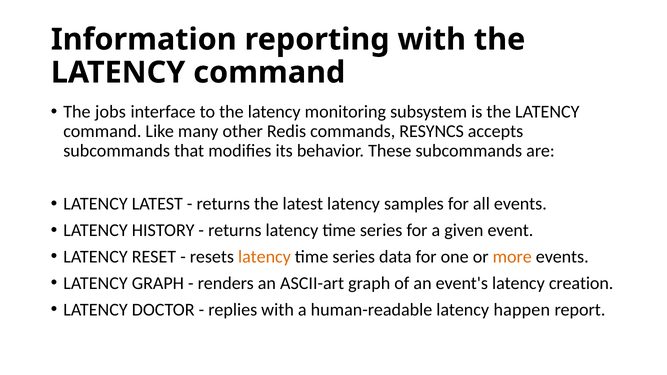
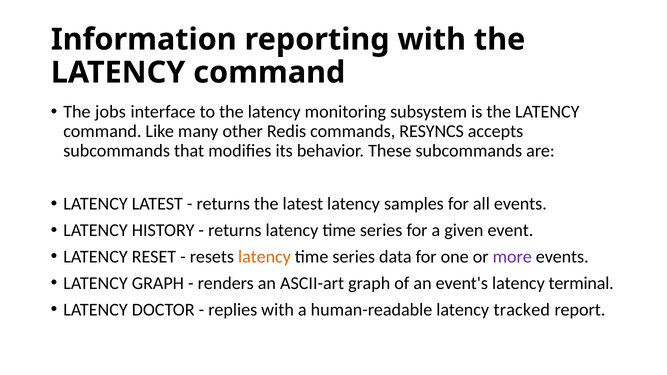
more colour: orange -> purple (512, 257)
creation: creation -> terminal (581, 283)
happen: happen -> tracked (522, 310)
